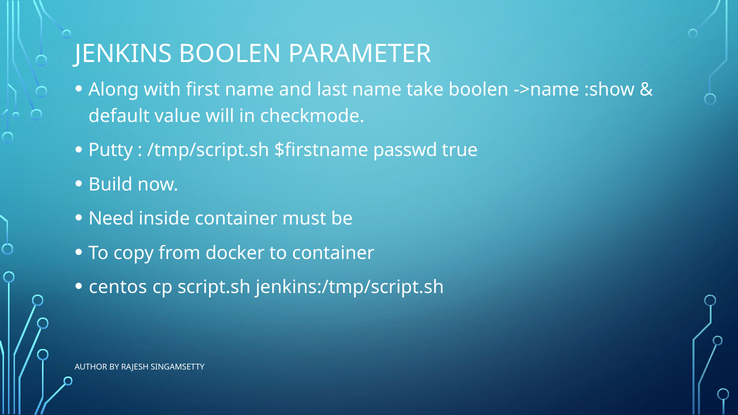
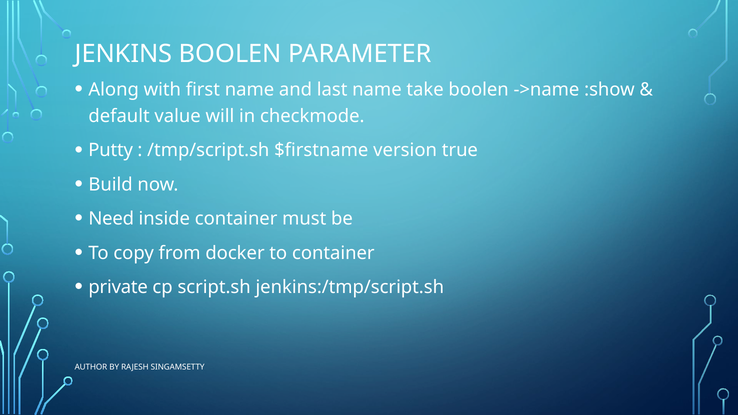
passwd: passwd -> version (405, 150)
centos: centos -> private (118, 287)
